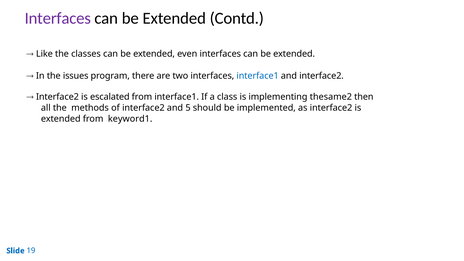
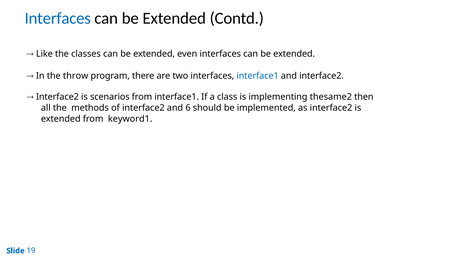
Interfaces colour: purple -> blue (58, 18)
issues: issues -> throw (76, 76)
escalated: escalated -> scenarios (110, 97)
5: 5 -> 6 (188, 108)
